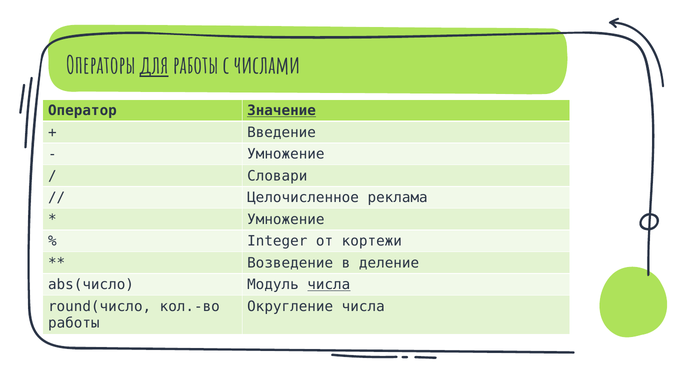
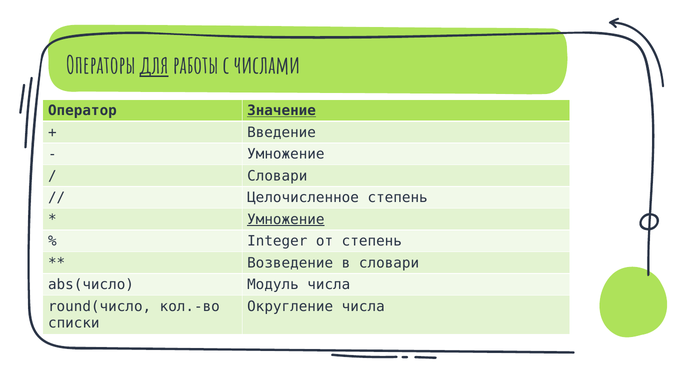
Целочисленное реклама: реклама -> степень (398, 197)
Умножение underline: none -> present (286, 219)
от кортежи: кортежи -> степень (372, 241)
в деление: деление -> словари (389, 263)
числа underline: present -> none (329, 284)
работы: работы -> списки (74, 323)
